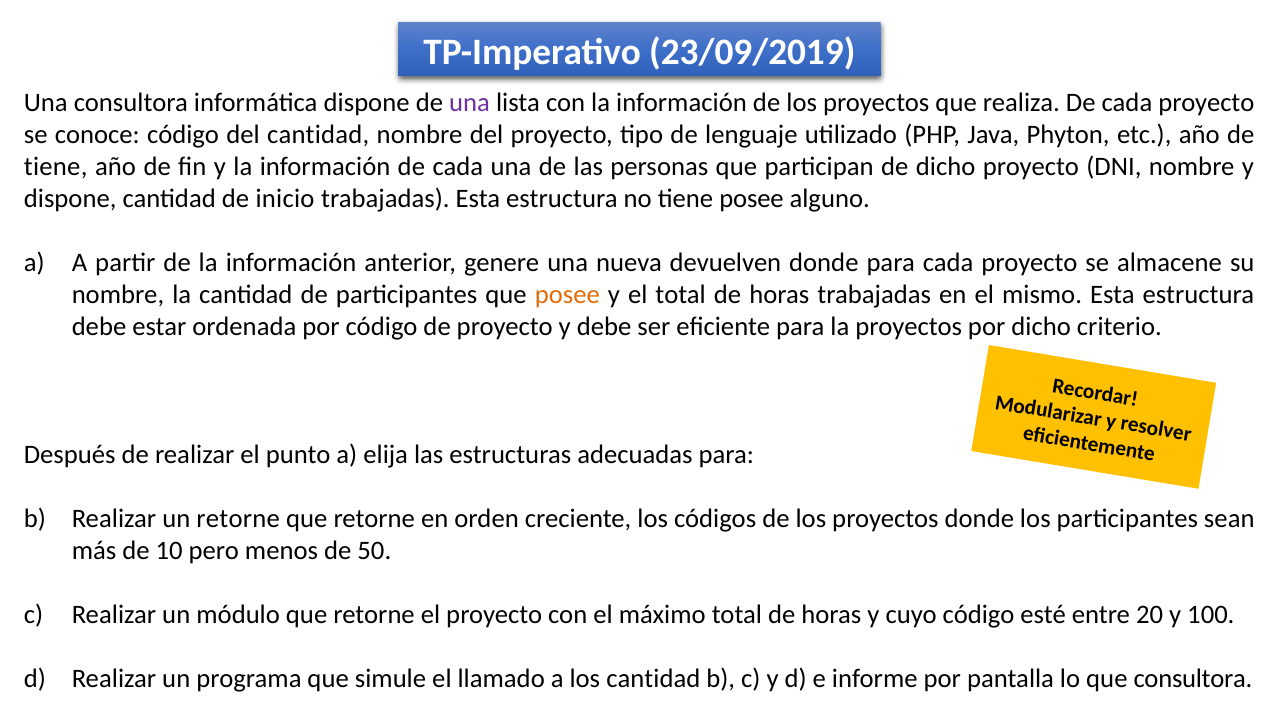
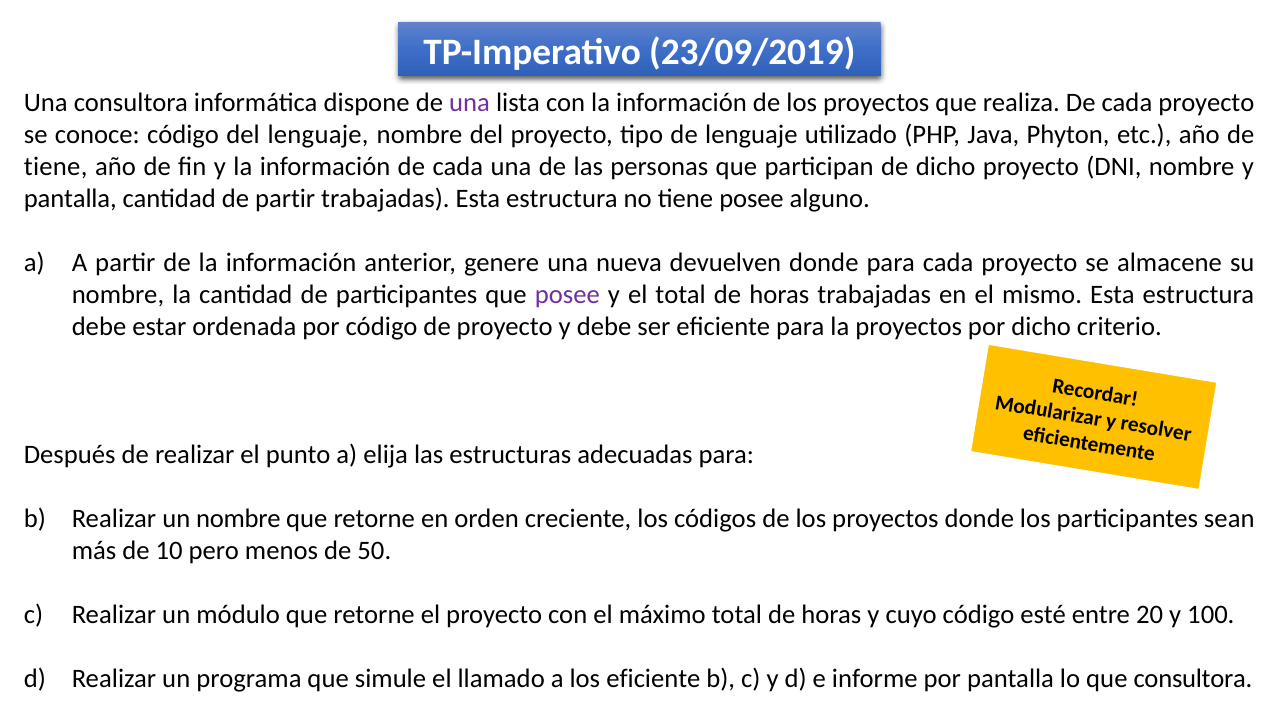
del cantidad: cantidad -> lenguaje (318, 135)
dispone: dispone -> pantalla (70, 199)
de inicio: inicio -> partir (285, 199)
posee colour: orange -> purple (567, 295)
un retorne: retorne -> nombre (238, 519)
los cantidad: cantidad -> eficiente (653, 679)
